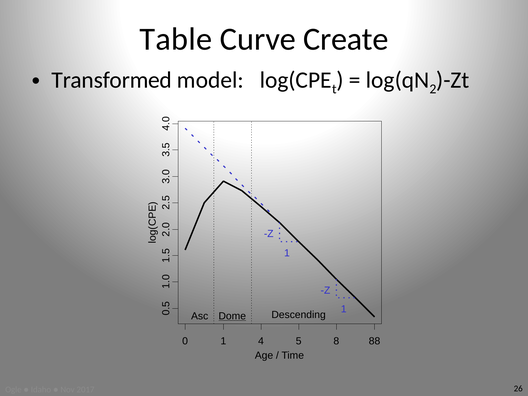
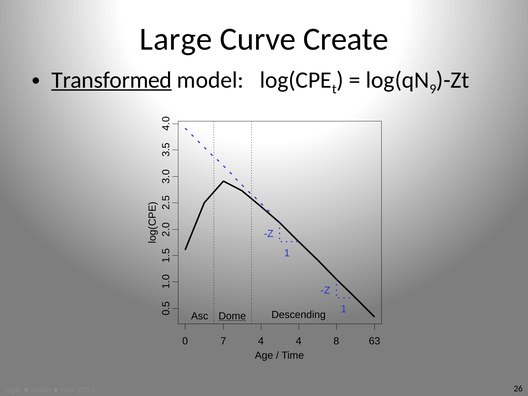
Table: Table -> Large (176, 39)
Transformed underline: none -> present (112, 80)
2: 2 -> 9 (433, 89)
1: 1 -> 7 (223, 341)
4 5: 5 -> 4 (299, 341)
88: 88 -> 63 (375, 341)
